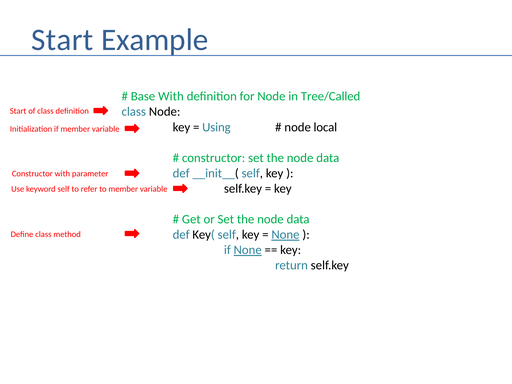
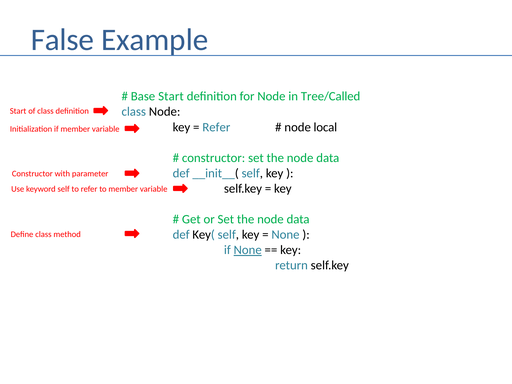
Start: Start -> False (62, 40)
Base With: With -> Start (171, 96)
Using: Using -> Refer (216, 127)
None underline: present -> none (285, 235)
